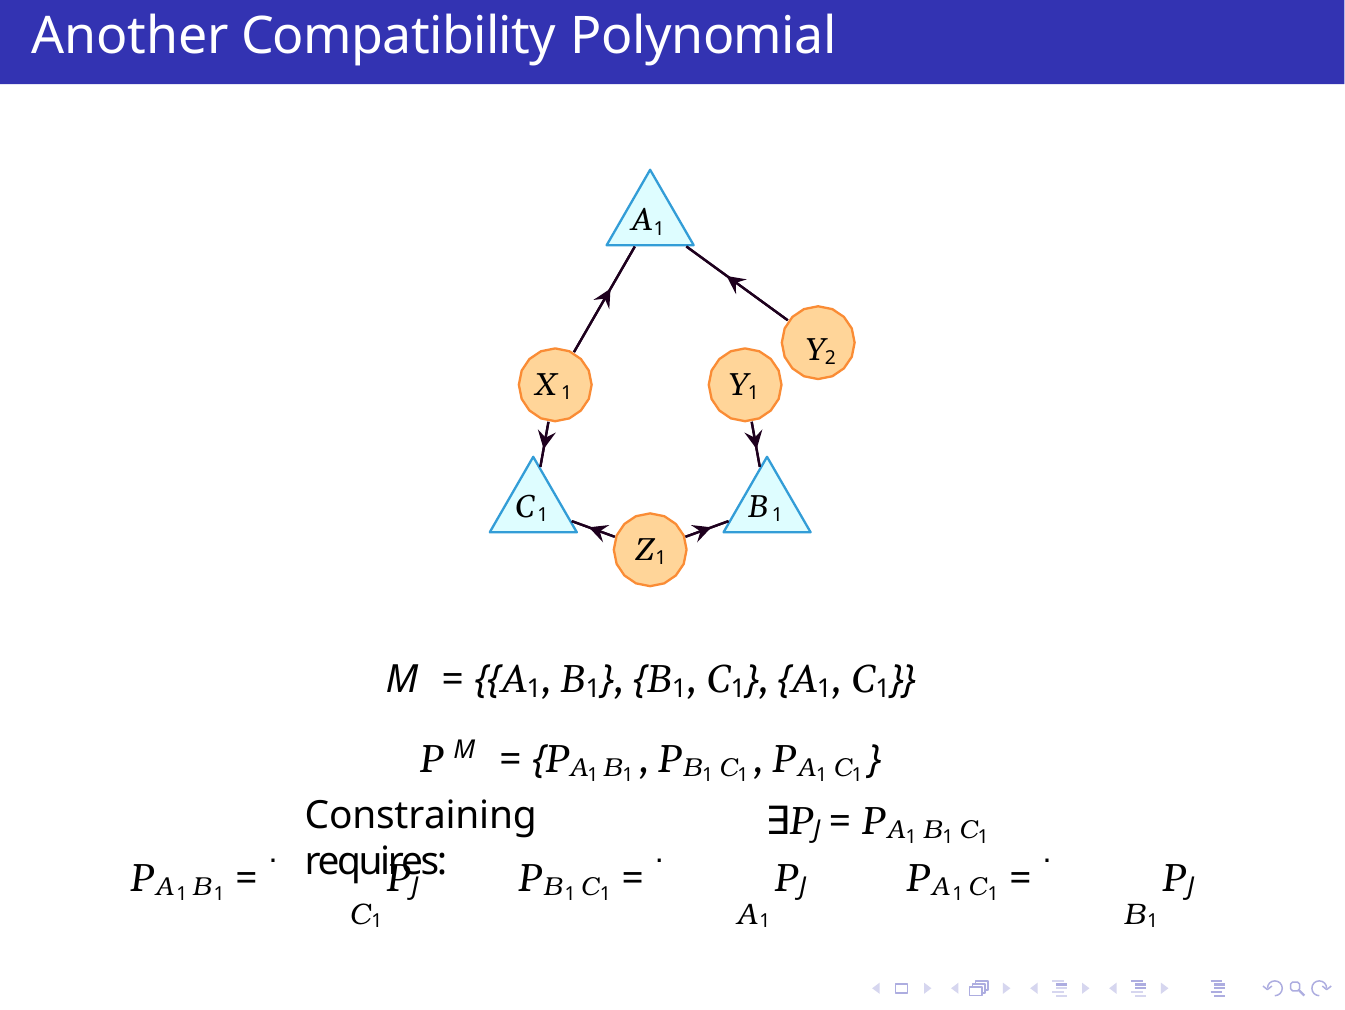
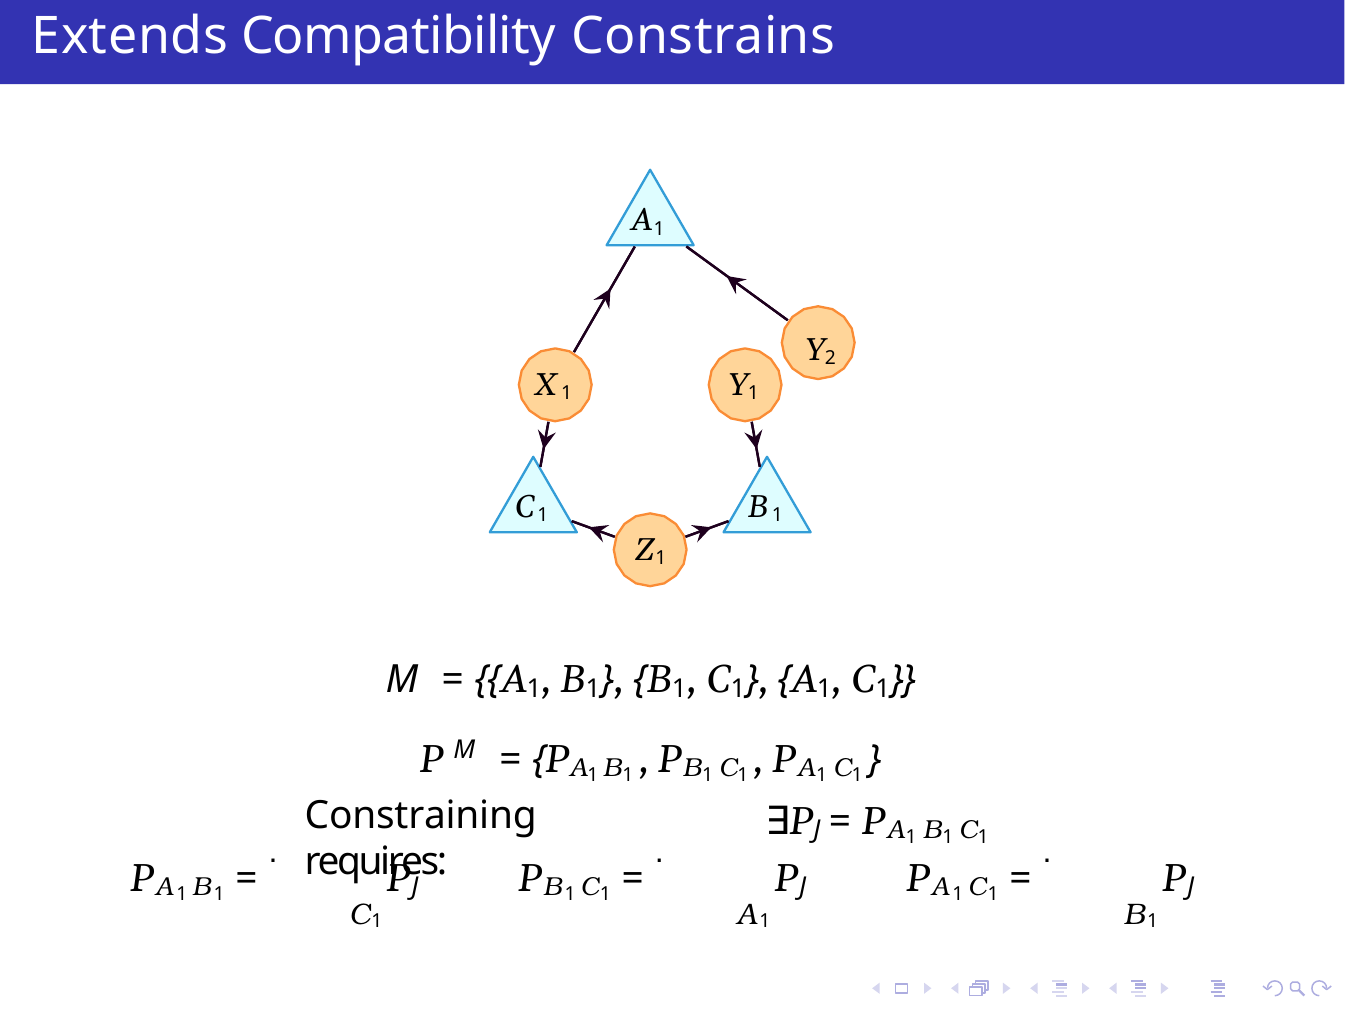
Another: Another -> Extends (130, 36)
Polynomial: Polynomial -> Constrains (703, 36)
